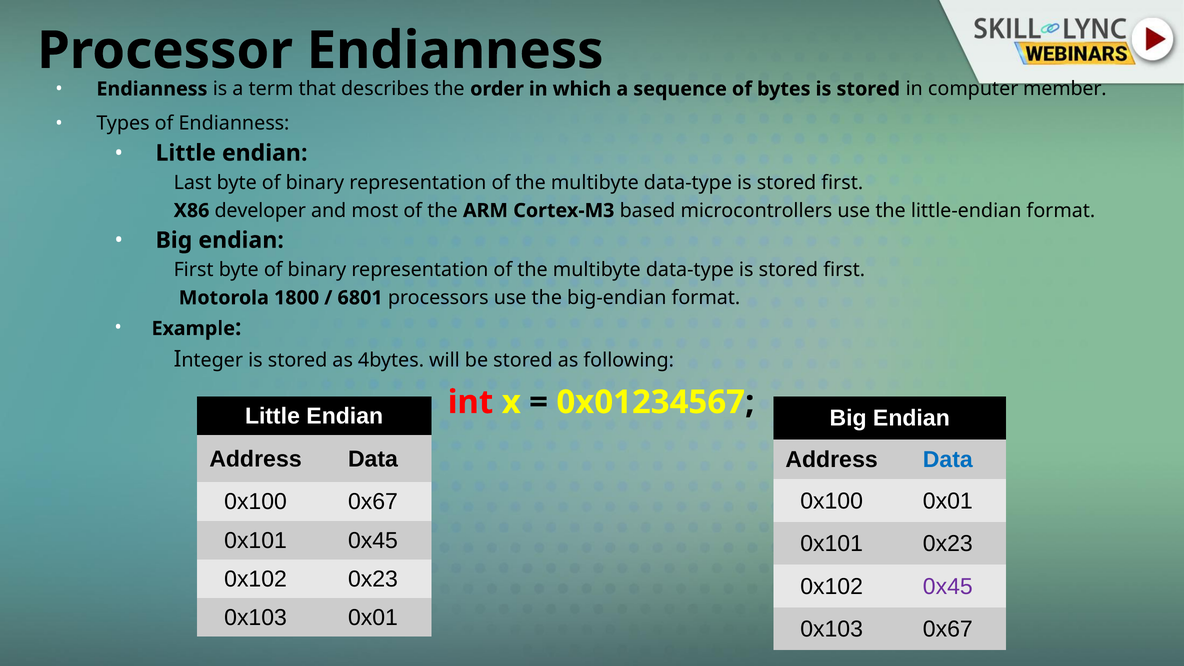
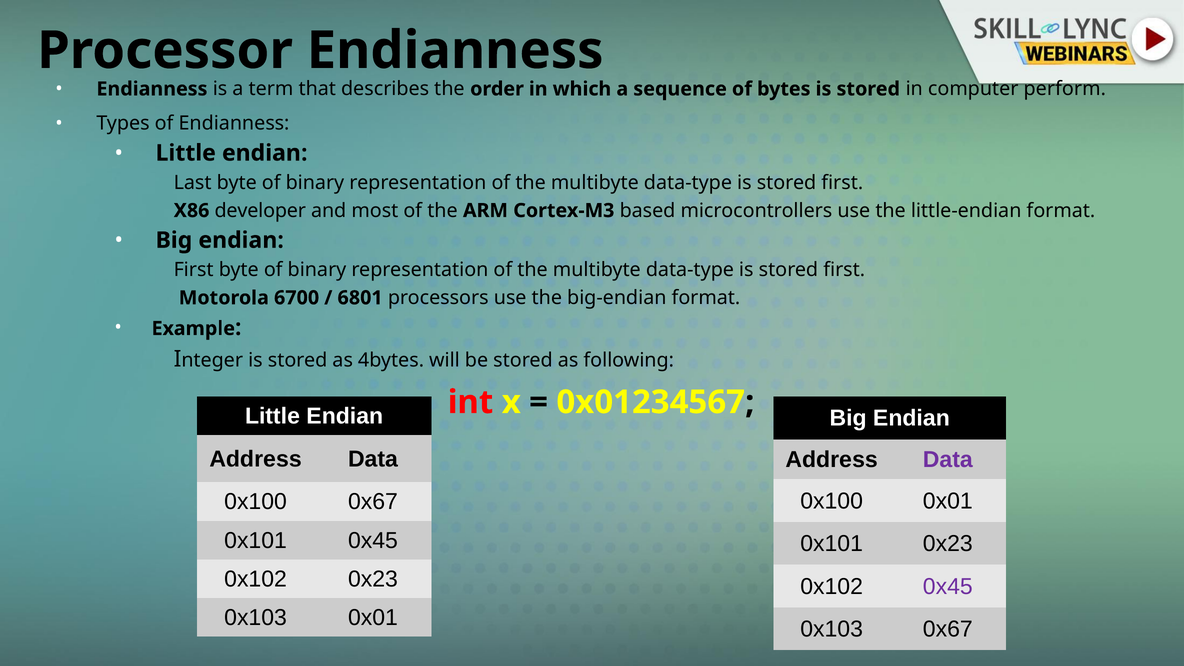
member: member -> perform (1065, 89)
1800: 1800 -> 6700 (297, 298)
Data colour: blue -> purple (948, 460)
